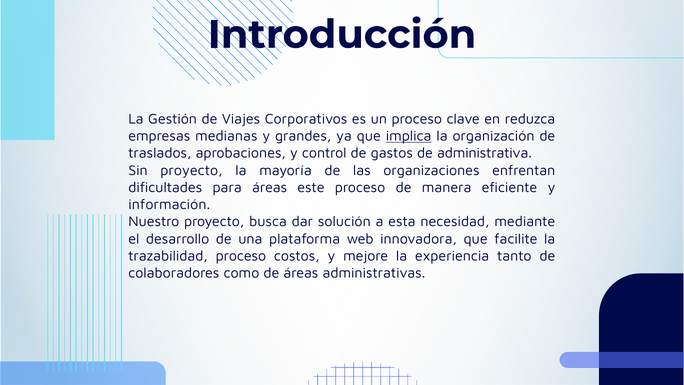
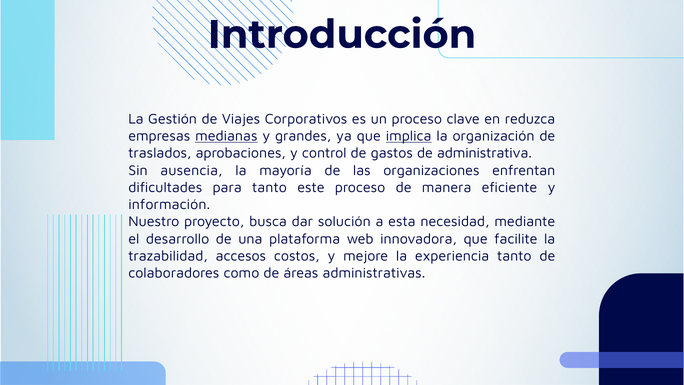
medianas underline: none -> present (226, 136)
Sin proyecto: proyecto -> ausencia (191, 170)
para áreas: áreas -> tanto (270, 187)
trazabilidad proceso: proceso -> accesos (241, 256)
